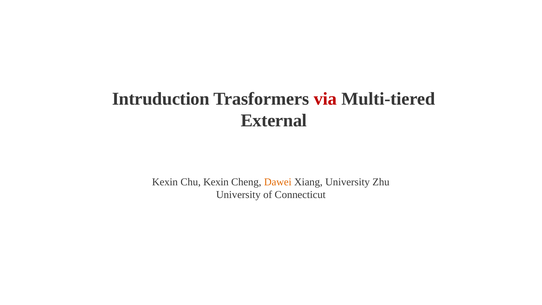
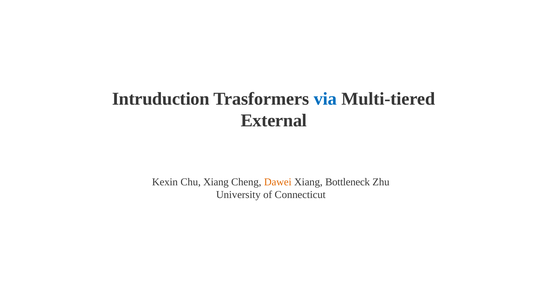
via colour: red -> blue (325, 99)
Chu Kexin: Kexin -> Xiang (216, 182)
Xiang University: University -> Bottleneck (348, 182)
